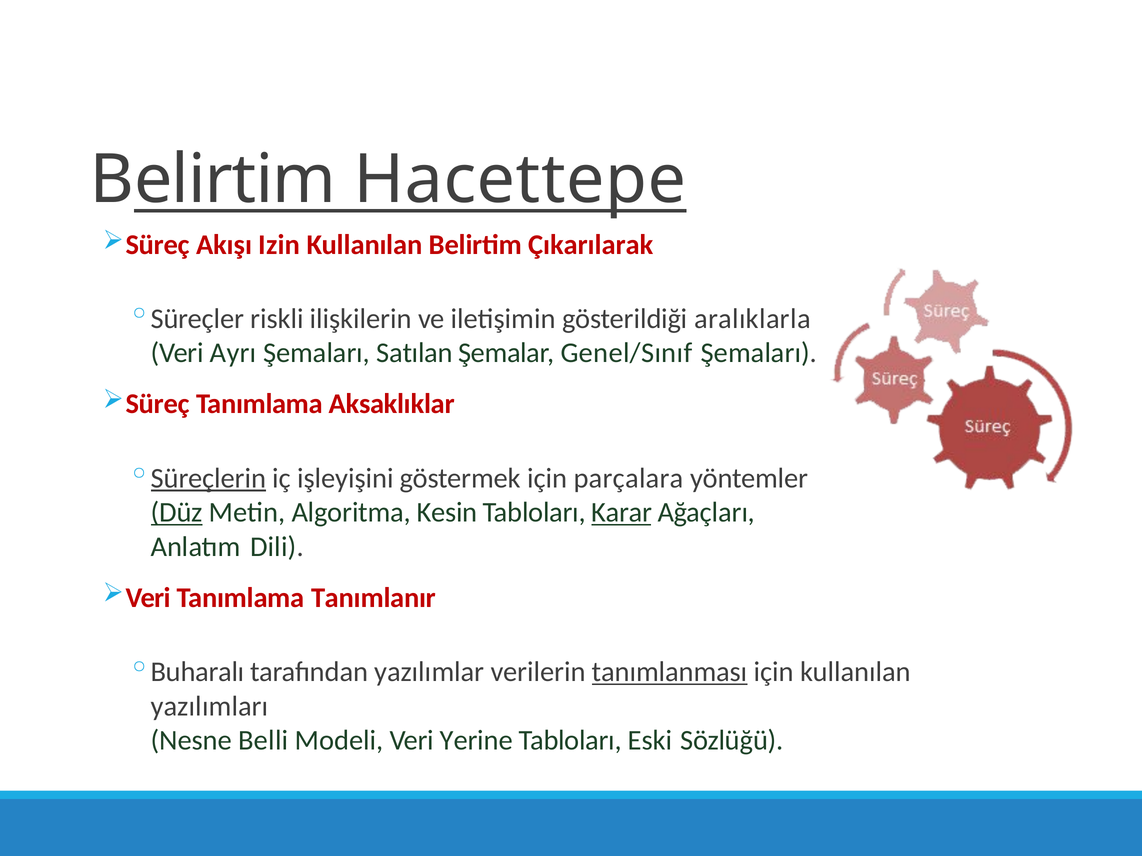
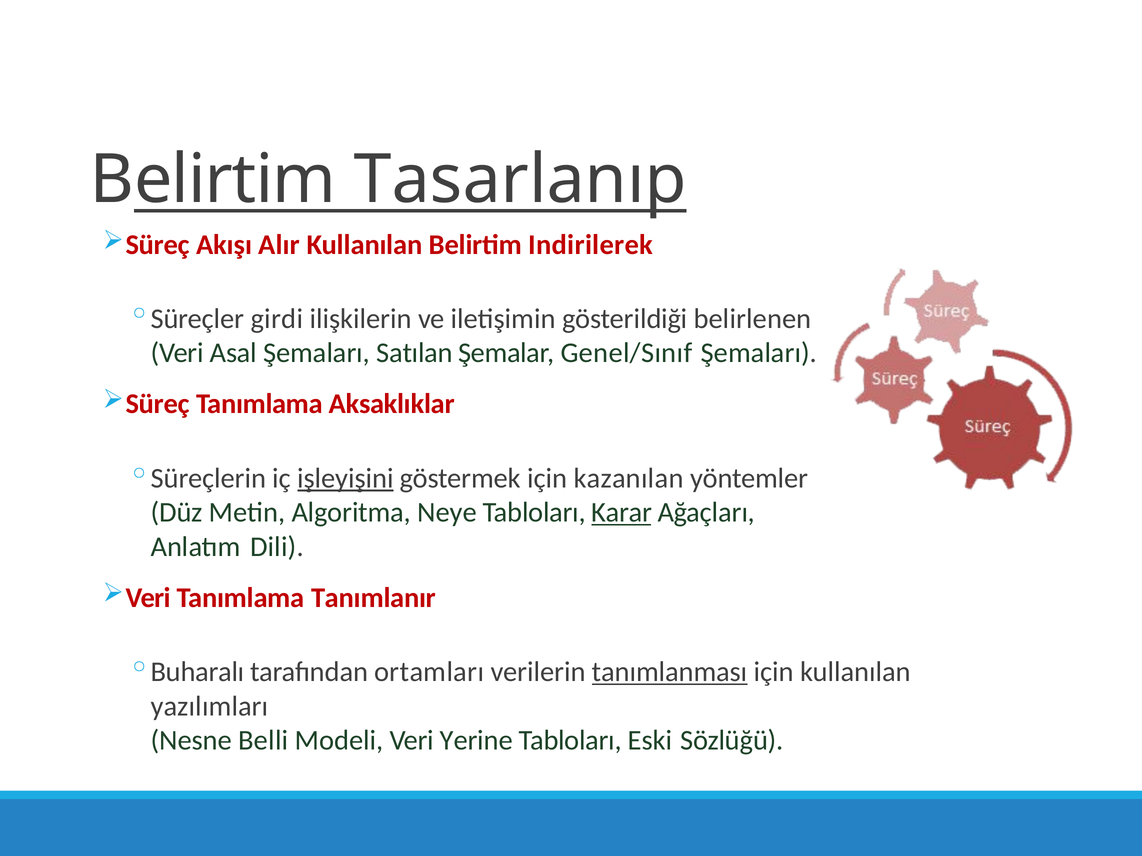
Hacettepe: Hacettepe -> Tasarlanıp (520, 180)
Izin: Izin -> Alır (279, 245)
Çıkarılarak: Çıkarılarak -> Indirilerek (591, 245)
riskli: riskli -> girdi (277, 319)
aralıklarla: aralıklarla -> belirlenen (753, 319)
Ayrı: Ayrı -> Asal (233, 353)
Süreçlerin underline: present -> none (208, 479)
işleyişini underline: none -> present (346, 479)
parçalara: parçalara -> kazanılan (629, 479)
Düz underline: present -> none (177, 513)
Kesin: Kesin -> Neye (447, 513)
yazılımlar: yazılımlar -> ortamları (429, 672)
